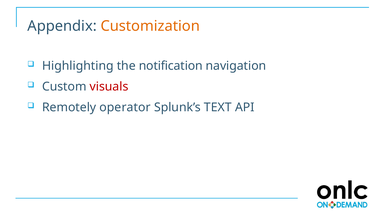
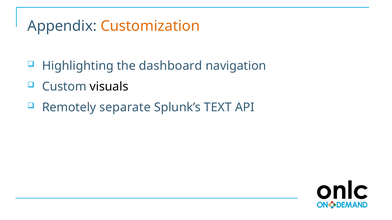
notification: notification -> dashboard (171, 66)
visuals colour: red -> black (109, 87)
operator: operator -> separate (125, 108)
